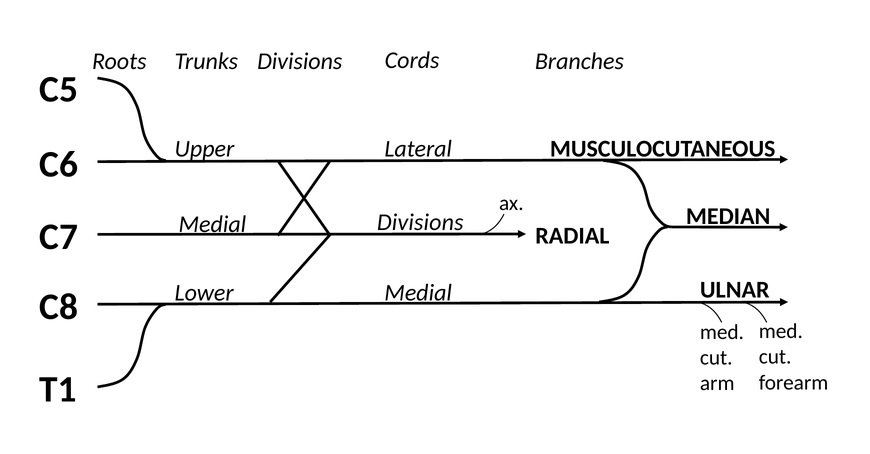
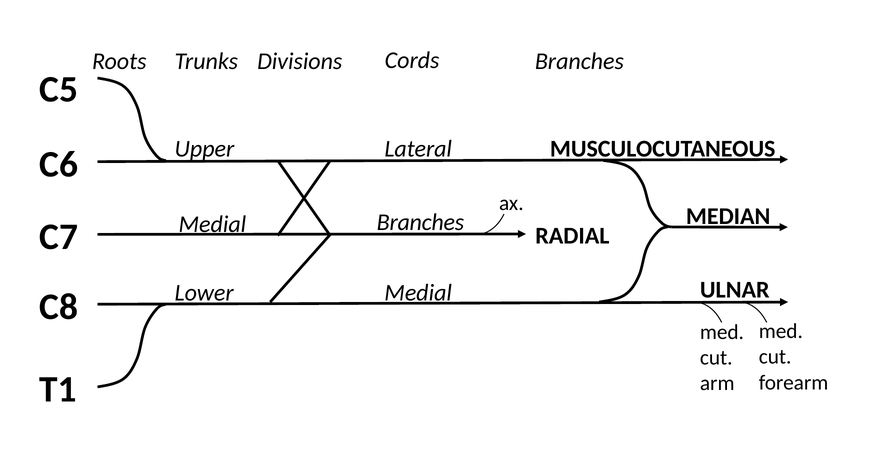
Divisions: Divisions -> Branches (420, 222)
